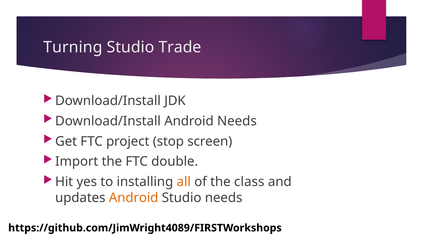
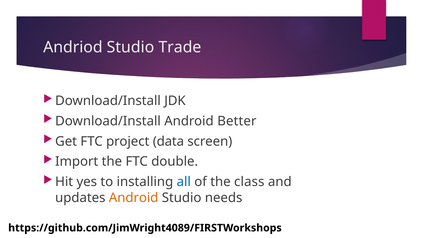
Turning: Turning -> Andriod (73, 47)
Android Needs: Needs -> Better (237, 121)
stop: stop -> data (168, 141)
all colour: orange -> blue (184, 182)
